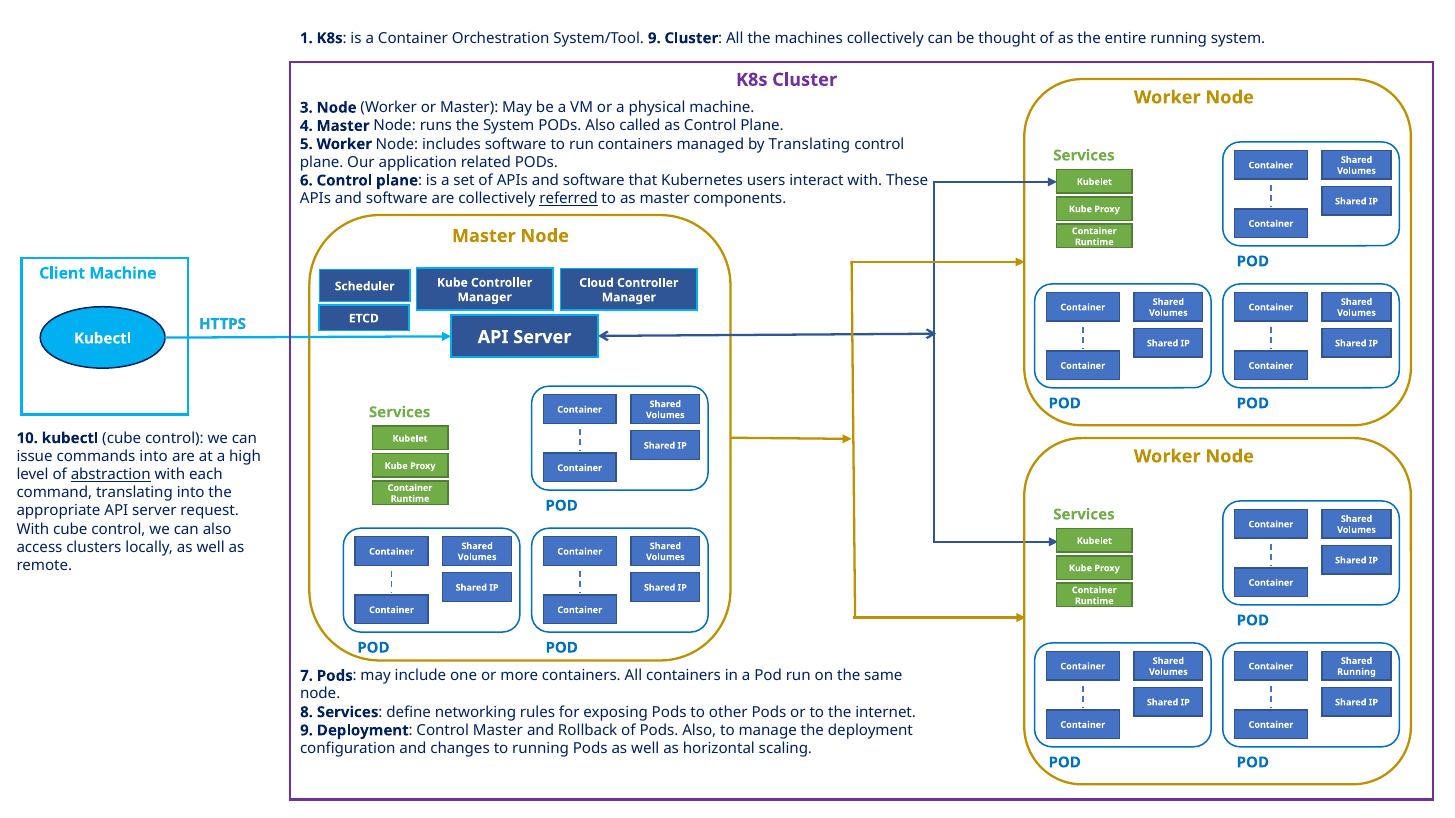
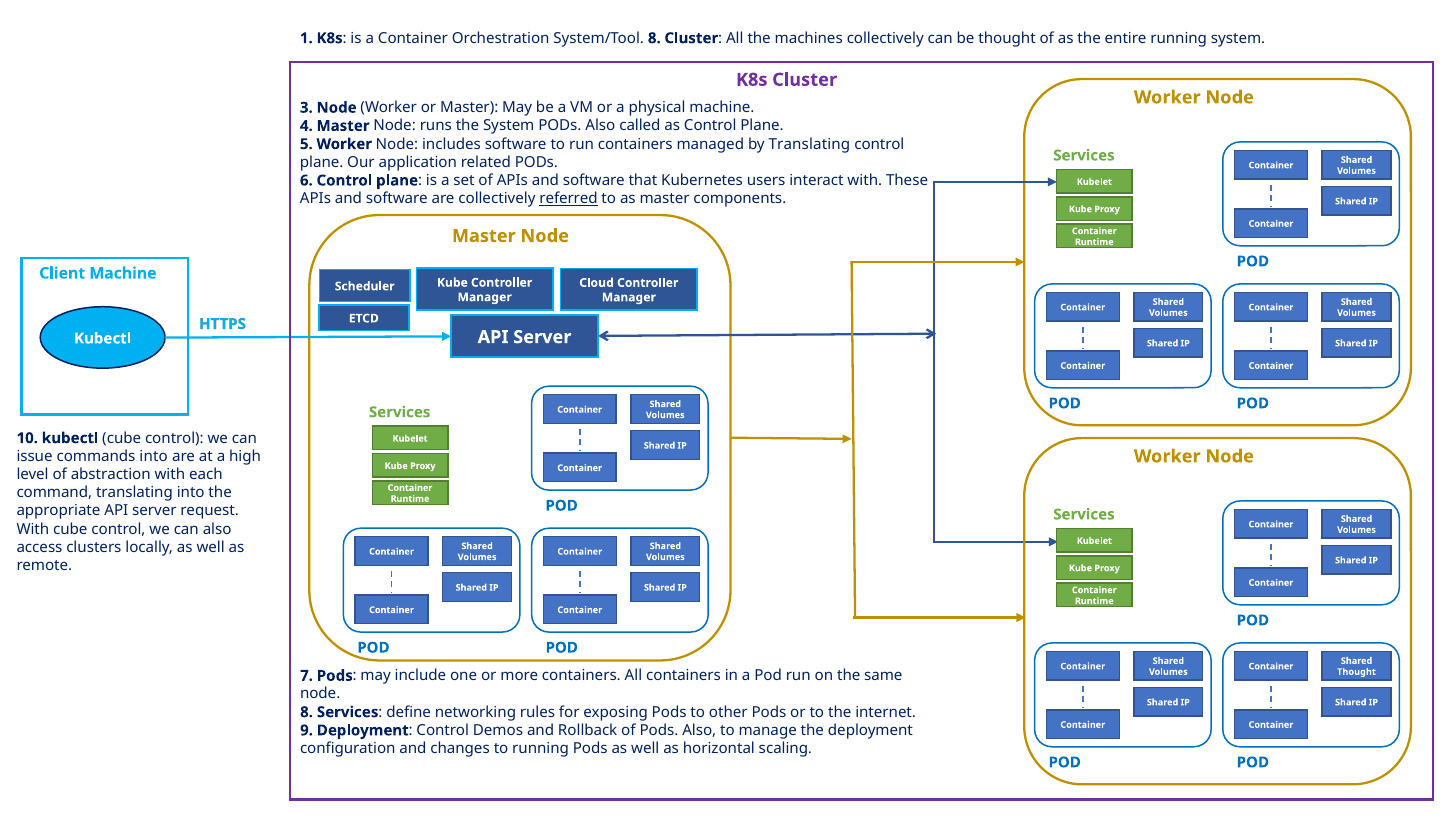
System/Tool 9: 9 -> 8 (654, 38)
abstraction underline: present -> none (111, 475)
Running: Running -> Thought (1356, 672)
Control Master: Master -> Demos (498, 731)
